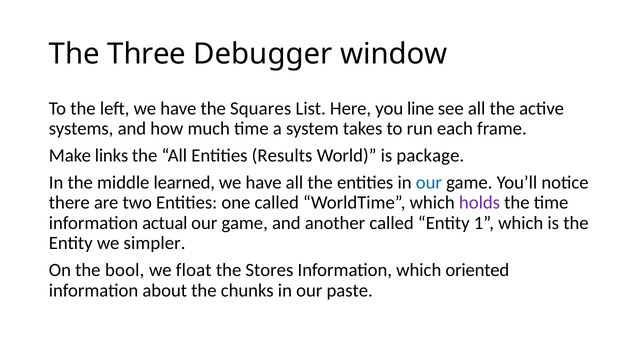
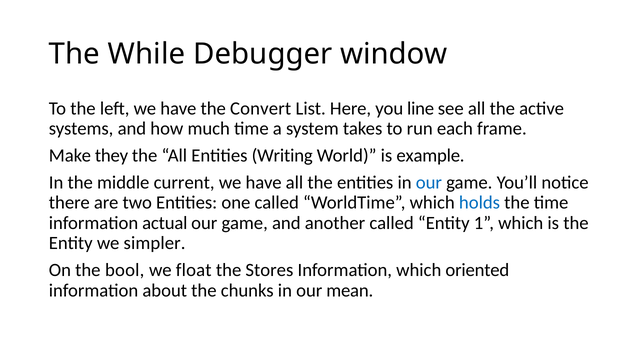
Three: Three -> While (147, 54)
Squares: Squares -> Convert (261, 108)
links: links -> they (112, 155)
Results: Results -> Writing (282, 155)
package: package -> example (431, 155)
learned: learned -> current (184, 182)
holds colour: purple -> blue (480, 203)
paste: paste -> mean (350, 290)
